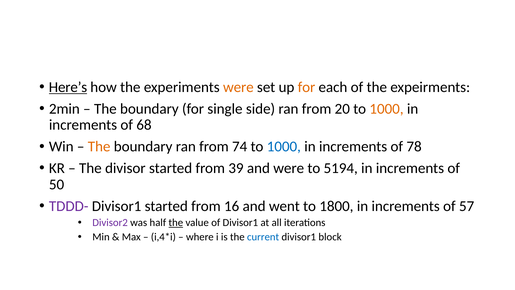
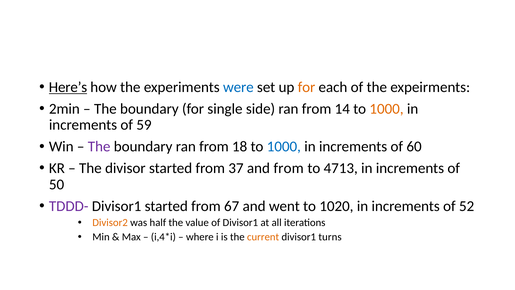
were colour: orange -> blue (238, 87)
20: 20 -> 14 (342, 109)
68: 68 -> 59 (144, 125)
The colour: orange -> purple (99, 146)
74: 74 -> 18 (240, 146)
78: 78 -> 60 (414, 146)
39: 39 -> 37 (236, 168)
and were: were -> from (289, 168)
5194: 5194 -> 4713 (341, 168)
16: 16 -> 67 (232, 206)
1800: 1800 -> 1020 (336, 206)
57: 57 -> 52 (467, 206)
Divisor2 colour: purple -> orange (110, 223)
the underline: present -> none (176, 223)
current colour: blue -> orange (263, 237)
block: block -> turns (330, 237)
